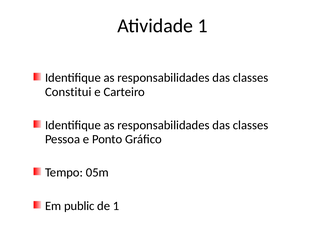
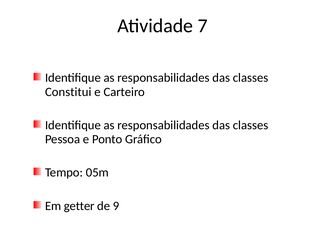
Atividade 1: 1 -> 7 (203, 26)
public: public -> getter (79, 206)
de 1: 1 -> 9 (116, 206)
